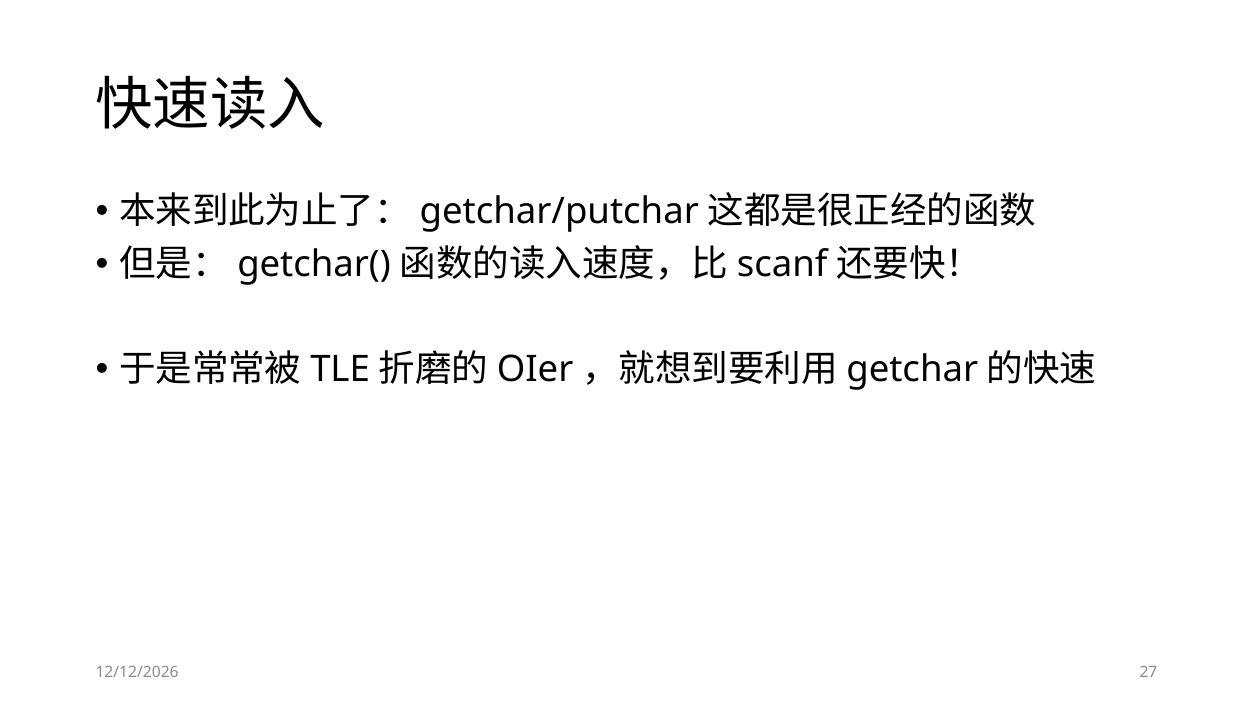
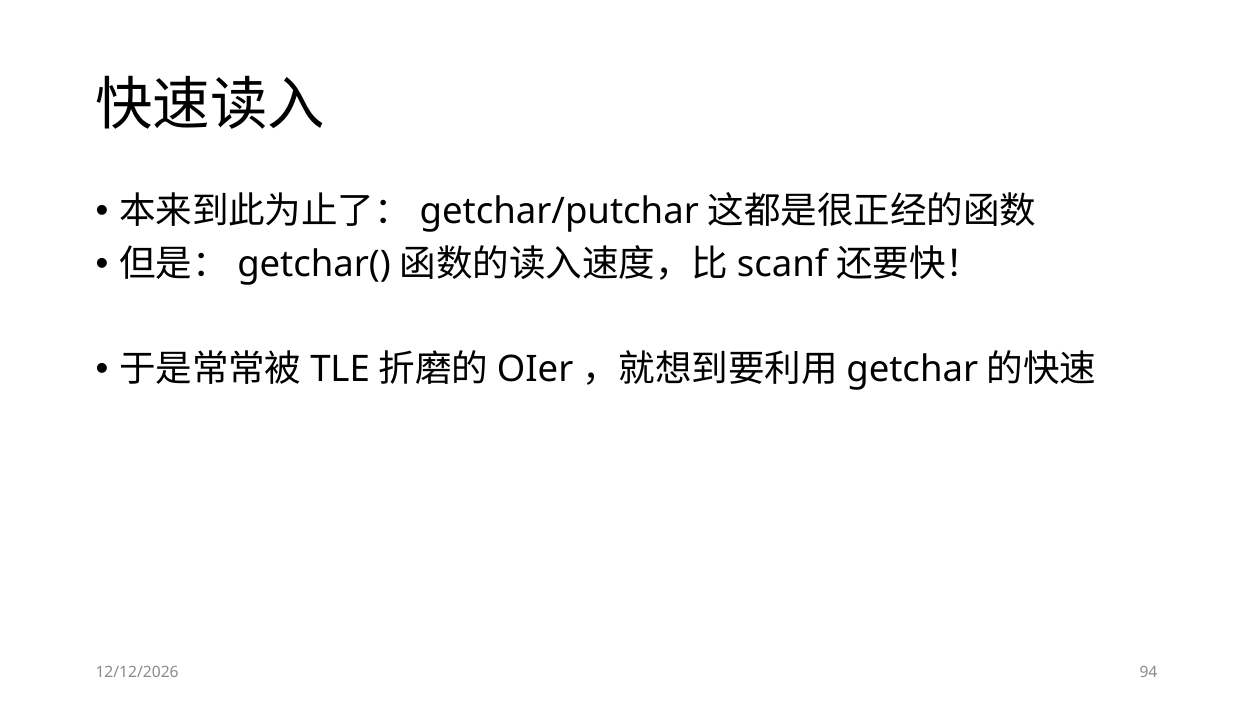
27: 27 -> 94 (1149, 672)
